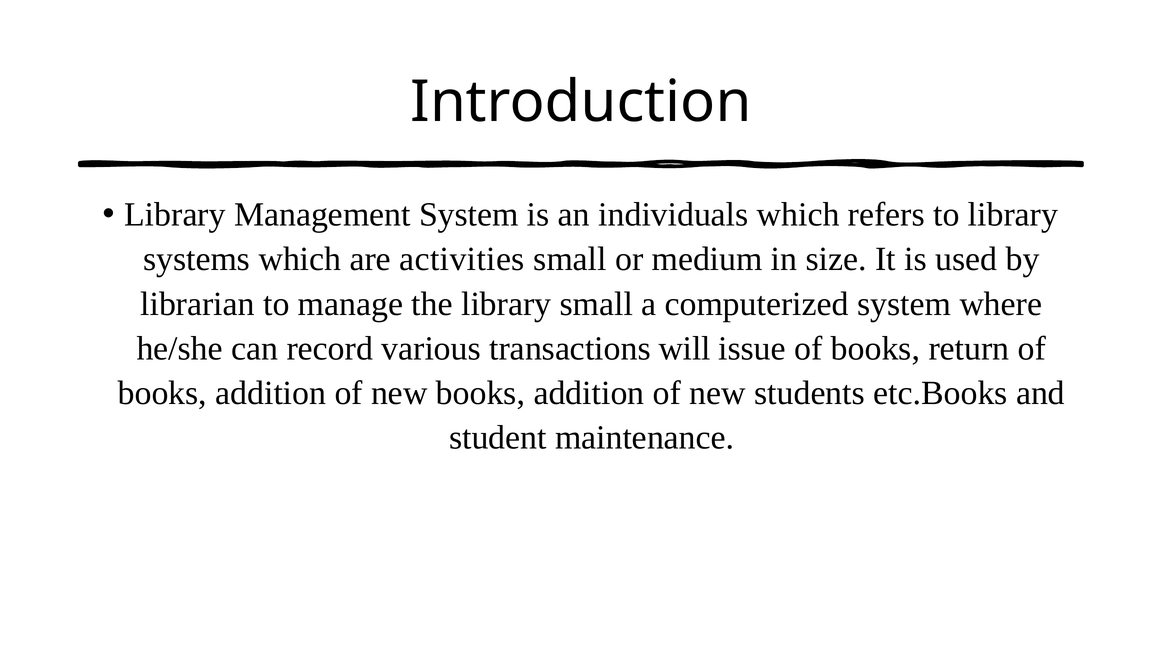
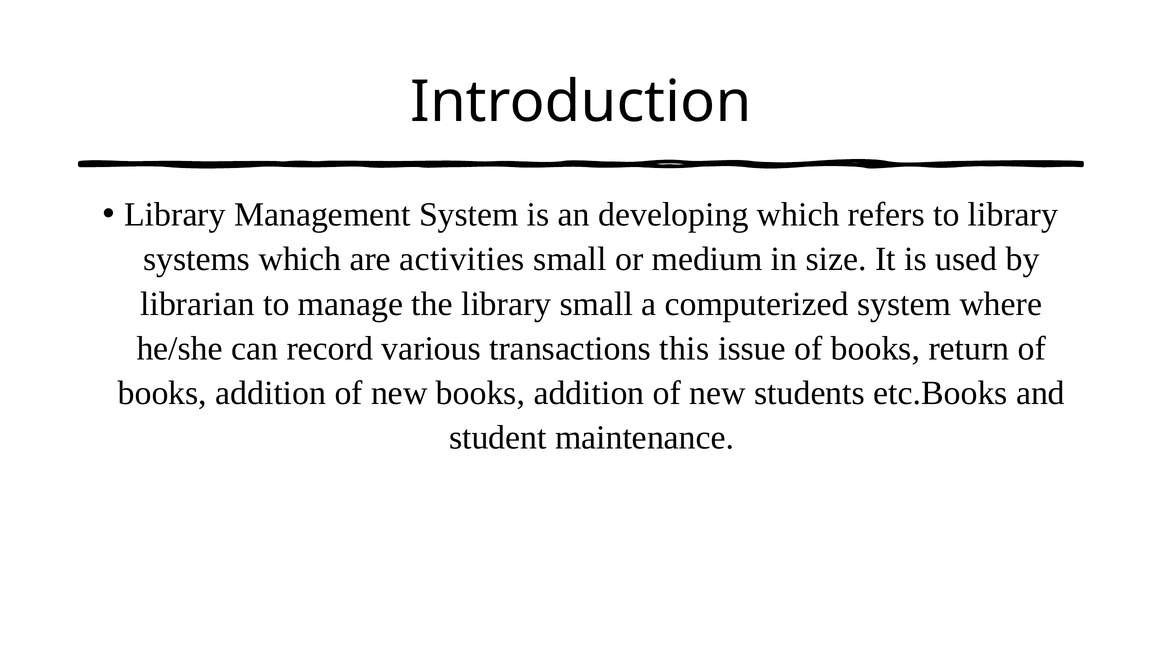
individuals: individuals -> developing (673, 215)
will: will -> this (684, 349)
